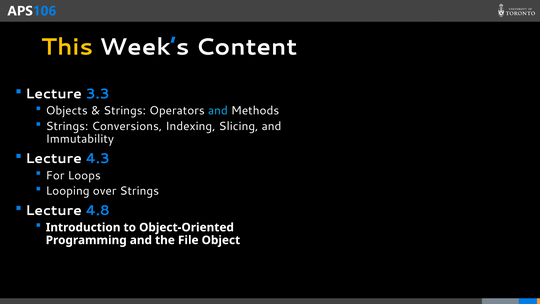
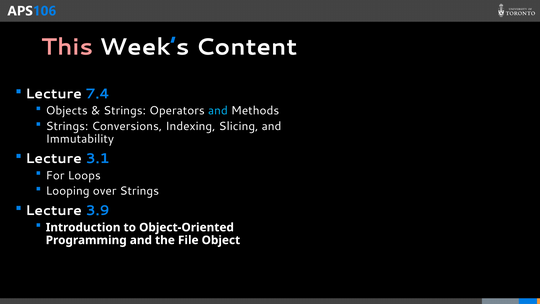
This colour: yellow -> pink (67, 47)
3.3: 3.3 -> 7.4 (98, 94)
4.3: 4.3 -> 3.1 (98, 159)
4.8: 4.8 -> 3.9 (98, 210)
